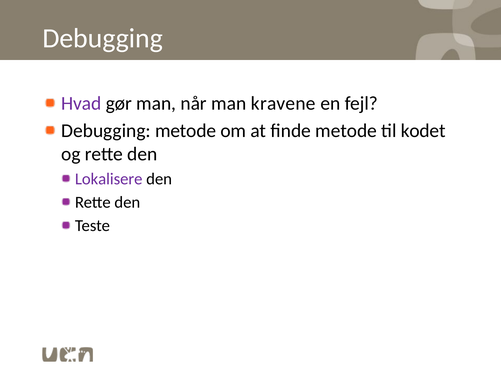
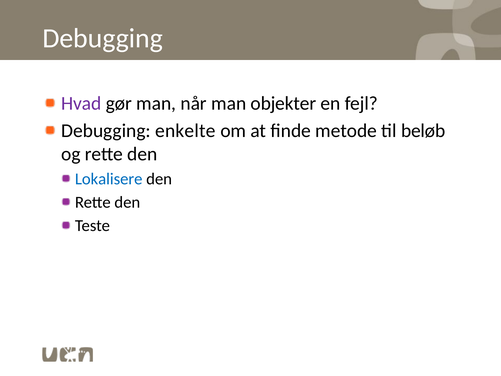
kravene: kravene -> objekter (283, 103)
Debugging metode: metode -> enkelte (185, 131)
kodet: kodet -> beløb (423, 131)
Lokalisere colour: purple -> blue (109, 179)
